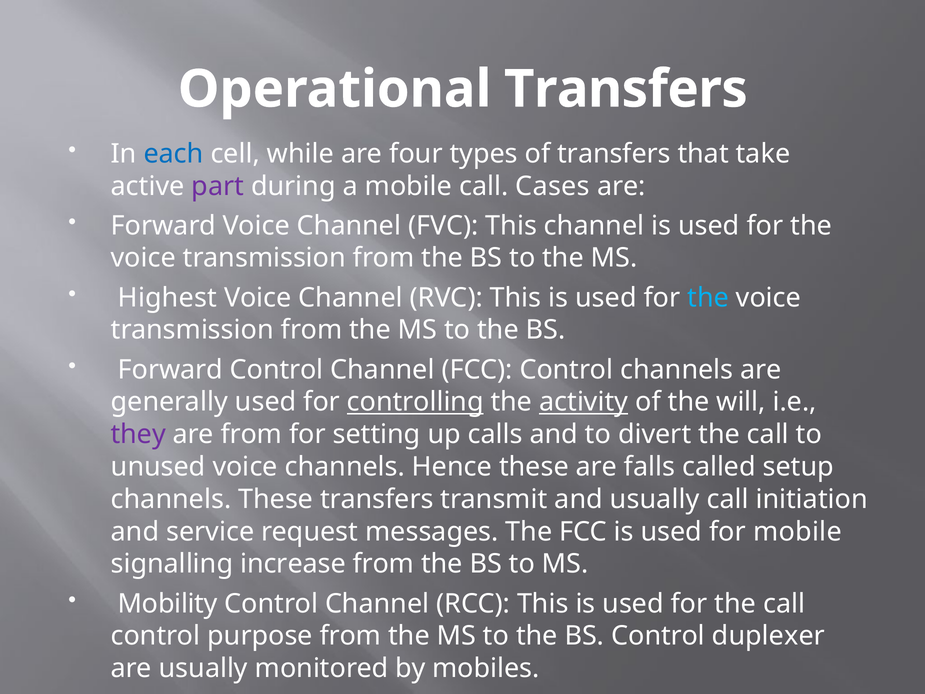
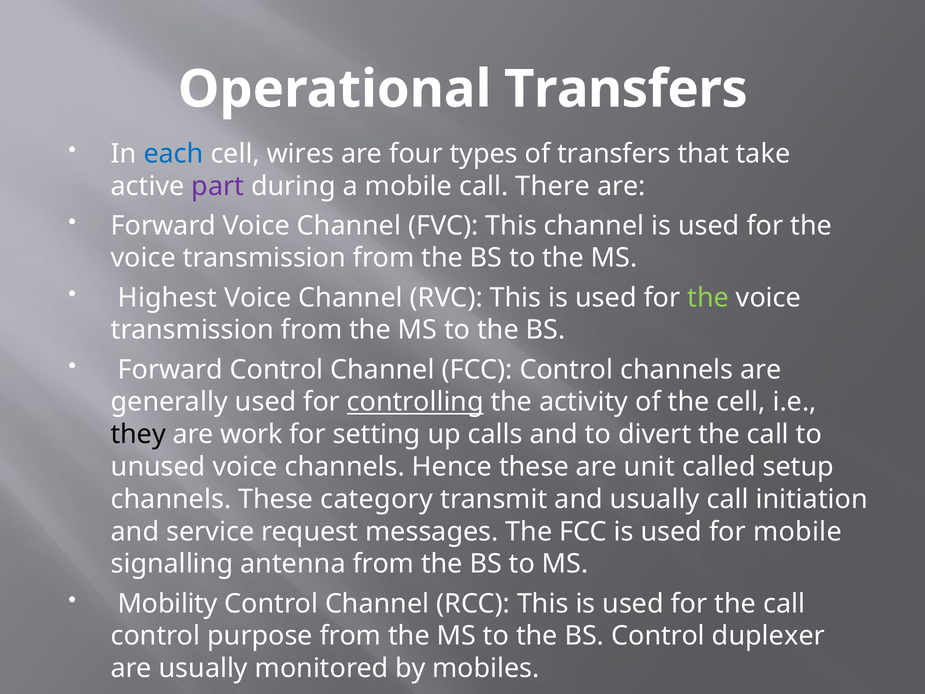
while: while -> wires (300, 154)
Cases: Cases -> There (553, 186)
the colour: light blue -> light green (708, 298)
activity underline: present -> none (584, 402)
the will: will -> cell (741, 402)
they colour: purple -> black (138, 434)
are from: from -> work (251, 434)
falls: falls -> unit (649, 467)
These transfers: transfers -> category (377, 499)
increase: increase -> antenna (293, 564)
